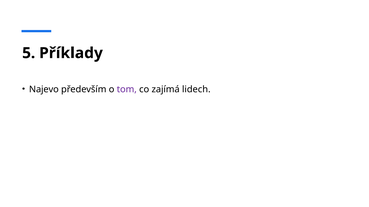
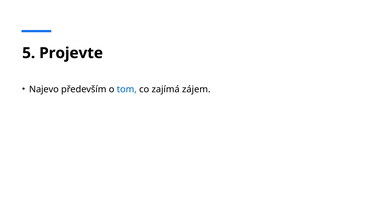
Příklady: Příklady -> Projevte (71, 53)
tom colour: purple -> blue (127, 89)
lidech: lidech -> zájem (196, 89)
